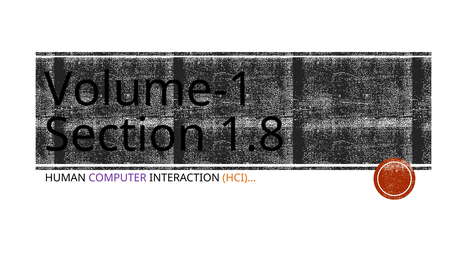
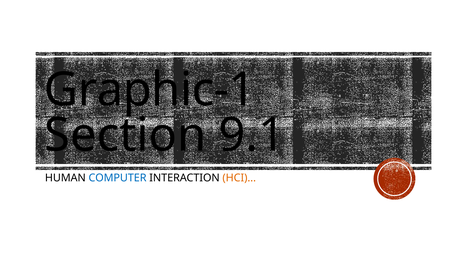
Volume-1: Volume-1 -> Graphic-1 (150, 90)
1.8: 1.8 -> 9.1 (252, 135)
COMPUTER colour: purple -> blue (118, 177)
